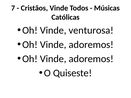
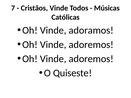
venturosa: venturosa -> adoramos (91, 30)
